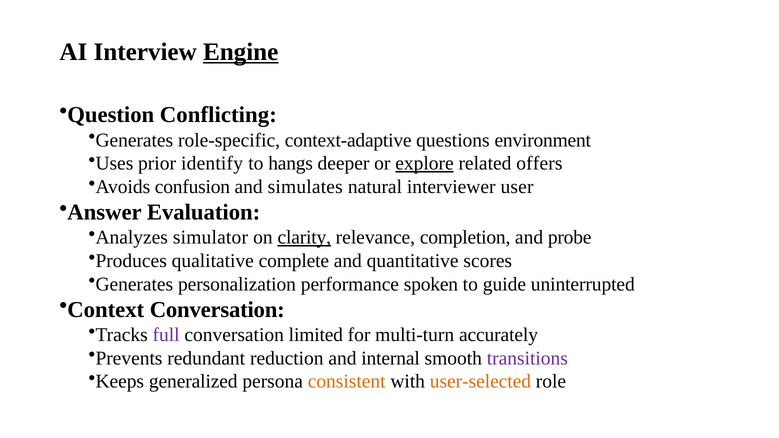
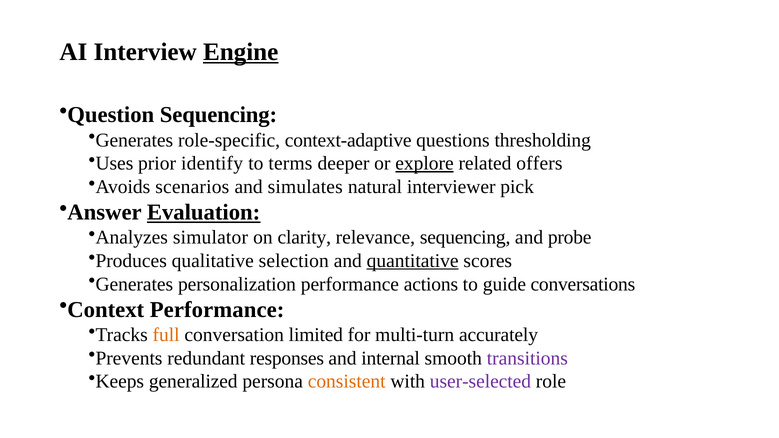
Question Conflicting: Conflicting -> Sequencing (218, 115)
environment: environment -> thresholding (543, 140)
hangs: hangs -> terms (290, 164)
confusion: confusion -> scenarios (192, 187)
user: user -> pick (517, 187)
Evaluation underline: none -> present (204, 212)
clarity underline: present -> none (304, 238)
relevance completion: completion -> sequencing (465, 238)
complete: complete -> selection (294, 261)
quantitative underline: none -> present (413, 261)
spoken: spoken -> actions (431, 284)
uninterrupted: uninterrupted -> conversations (583, 284)
Context Conversation: Conversation -> Performance (217, 310)
full colour: purple -> orange (166, 335)
reduction: reduction -> responses (287, 358)
user-selected colour: orange -> purple (480, 382)
